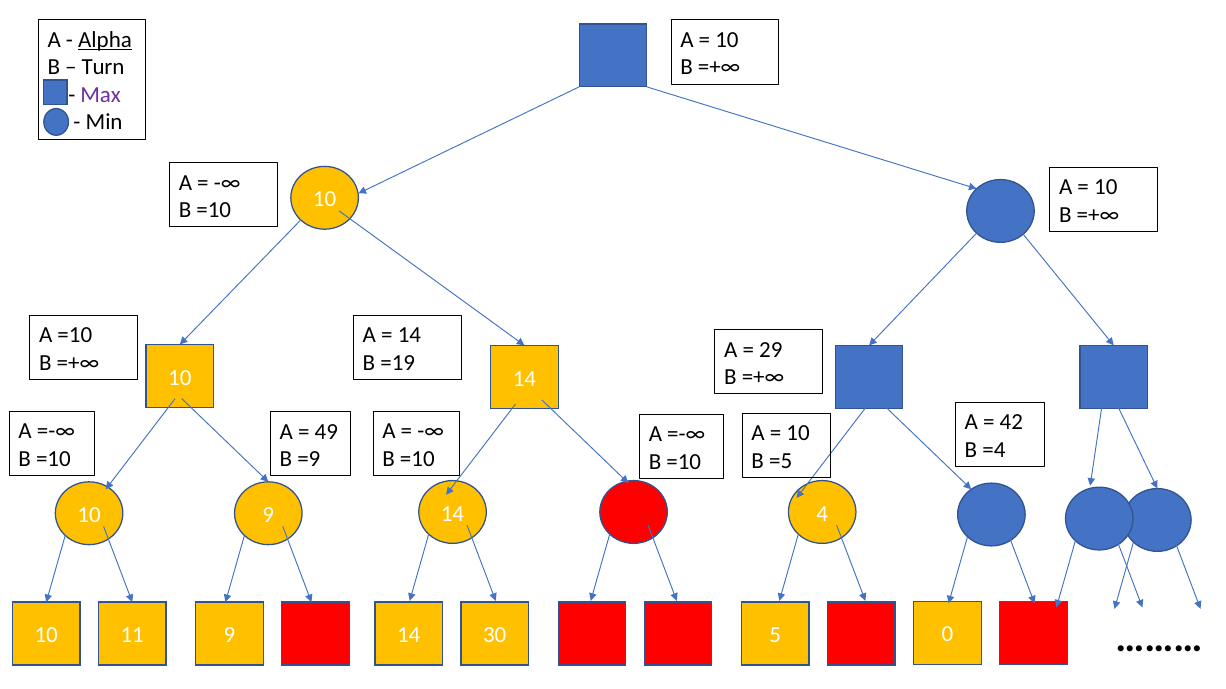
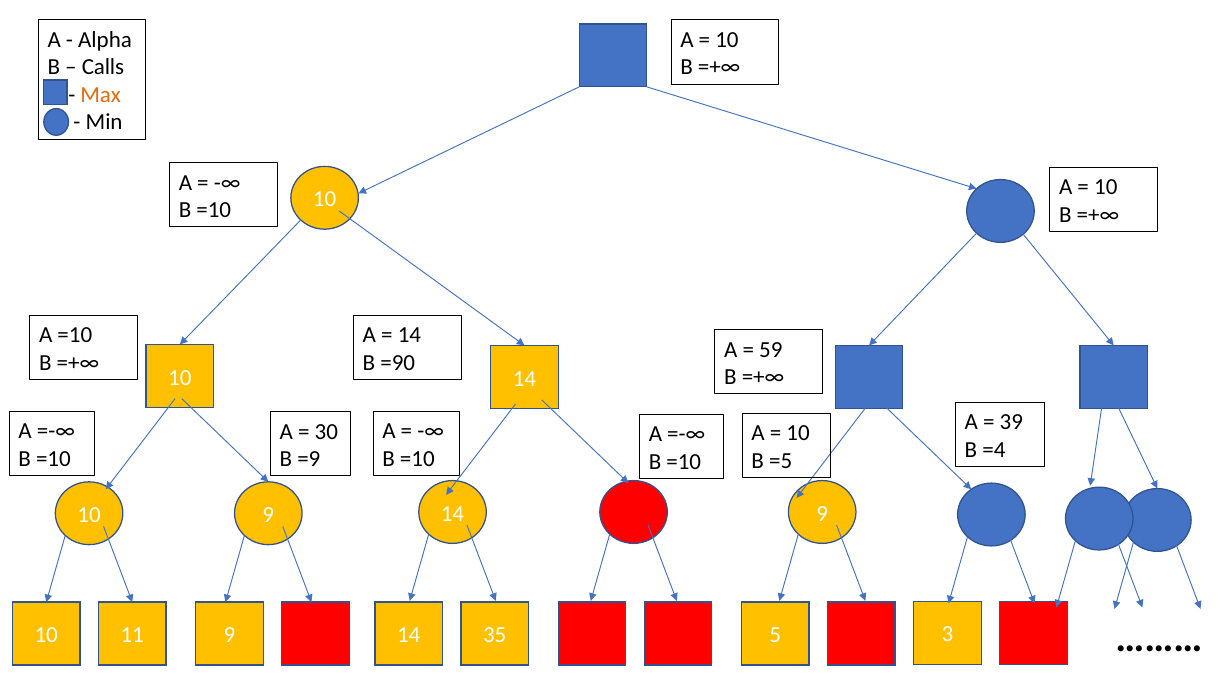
Alpha underline: present -> none (105, 40)
Turn: Turn -> Calls (103, 67)
Max colour: purple -> orange (101, 95)
29: 29 -> 59 (771, 350)
=19: =19 -> =90 (398, 363)
42: 42 -> 39 (1011, 422)
49: 49 -> 30 (326, 432)
14 4: 4 -> 9 (822, 514)
30: 30 -> 35 (495, 636)
0: 0 -> 3 (947, 635)
